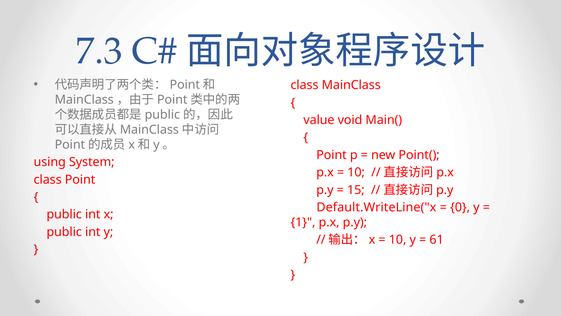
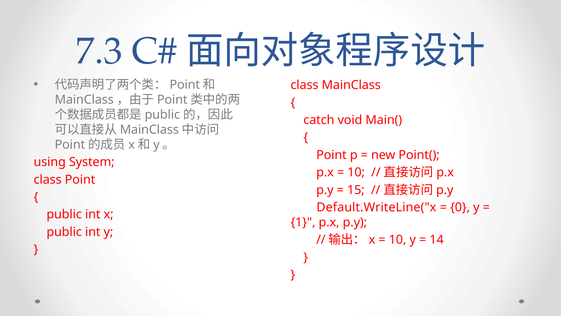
value: value -> catch (319, 120)
61: 61 -> 14 (437, 240)
